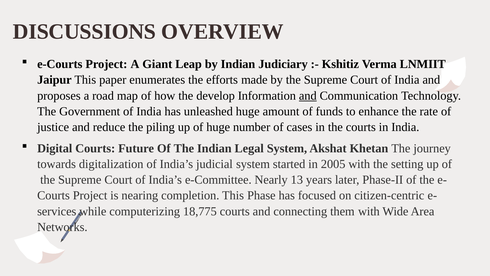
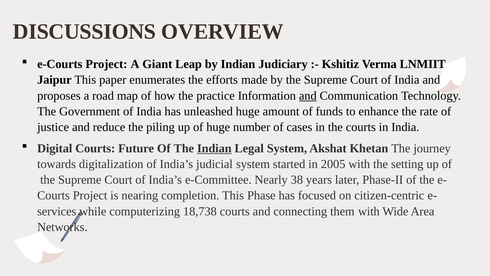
develop: develop -> practice (216, 96)
Indian underline: none -> present (214, 148)
13: 13 -> 38 (297, 180)
18,775: 18,775 -> 18,738 (200, 211)
